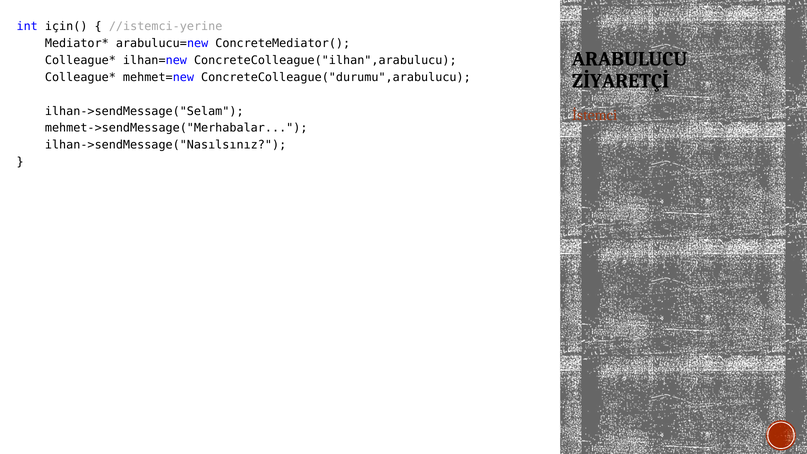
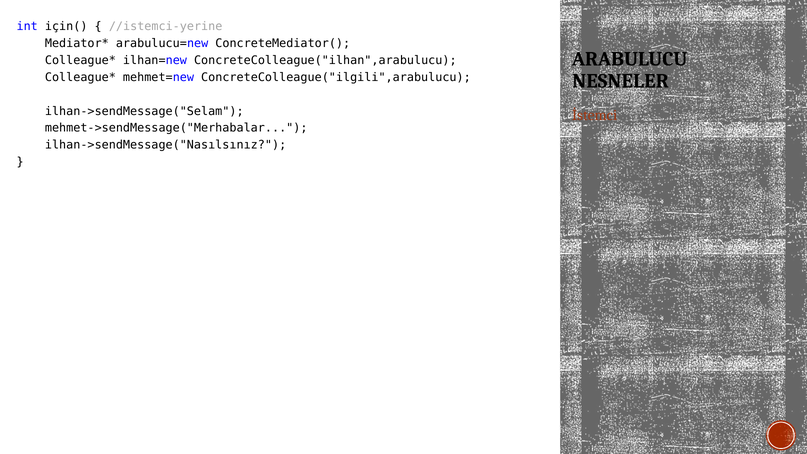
ConcreteColleague("durumu",arabulucu: ConcreteColleague("durumu",arabulucu -> ConcreteColleague("ilgili",arabulucu (336, 77)
ZİYARETÇİ: ZİYARETÇİ -> NESNELER (621, 81)
